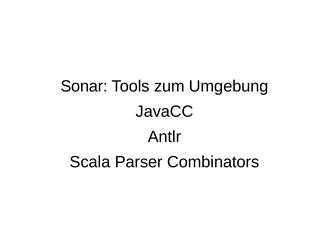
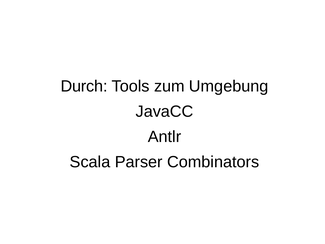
Sonar: Sonar -> Durch (84, 86)
